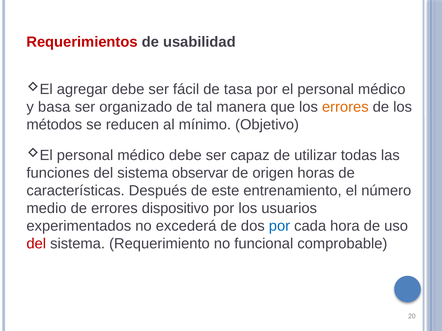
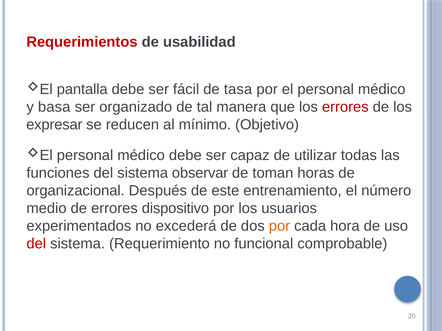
agregar: agregar -> pantalla (82, 89)
errores colour: orange -> red (345, 107)
métodos: métodos -> expresar (54, 125)
origen: origen -> toman (273, 173)
características: características -> organizacional (76, 191)
por colour: blue -> orange (279, 226)
